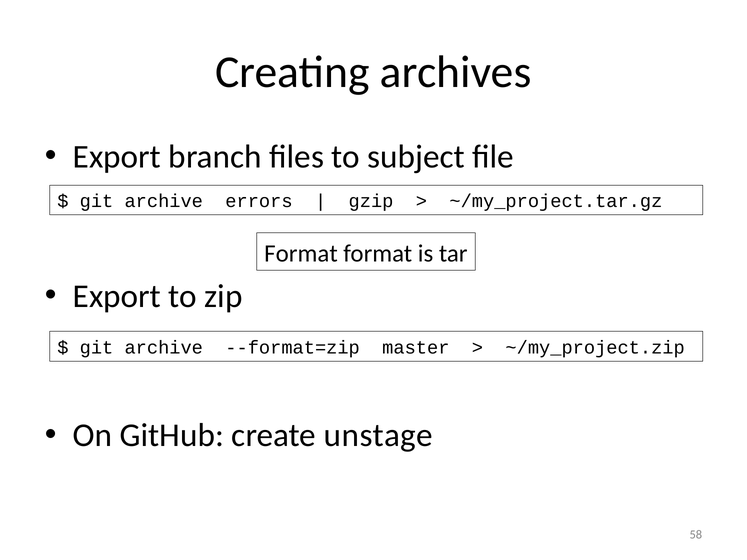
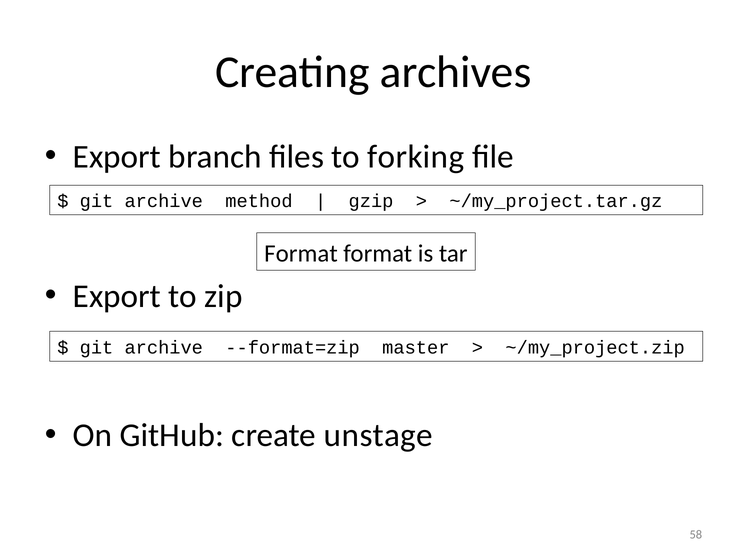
subject: subject -> forking (416, 157)
errors: errors -> method (259, 201)
